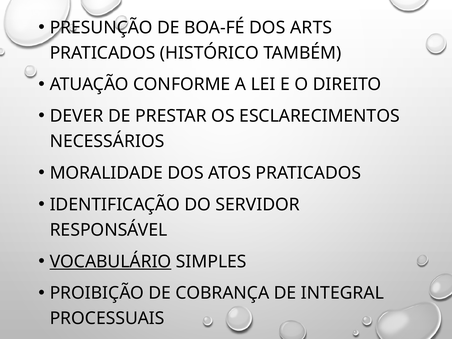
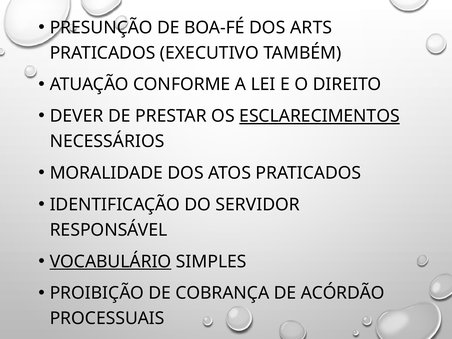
HISTÓRICO: HISTÓRICO -> EXECUTIVO (209, 53)
ESCLARECIMENTOS underline: none -> present (320, 116)
INTEGRAL: INTEGRAL -> ACÓRDÃO (343, 293)
